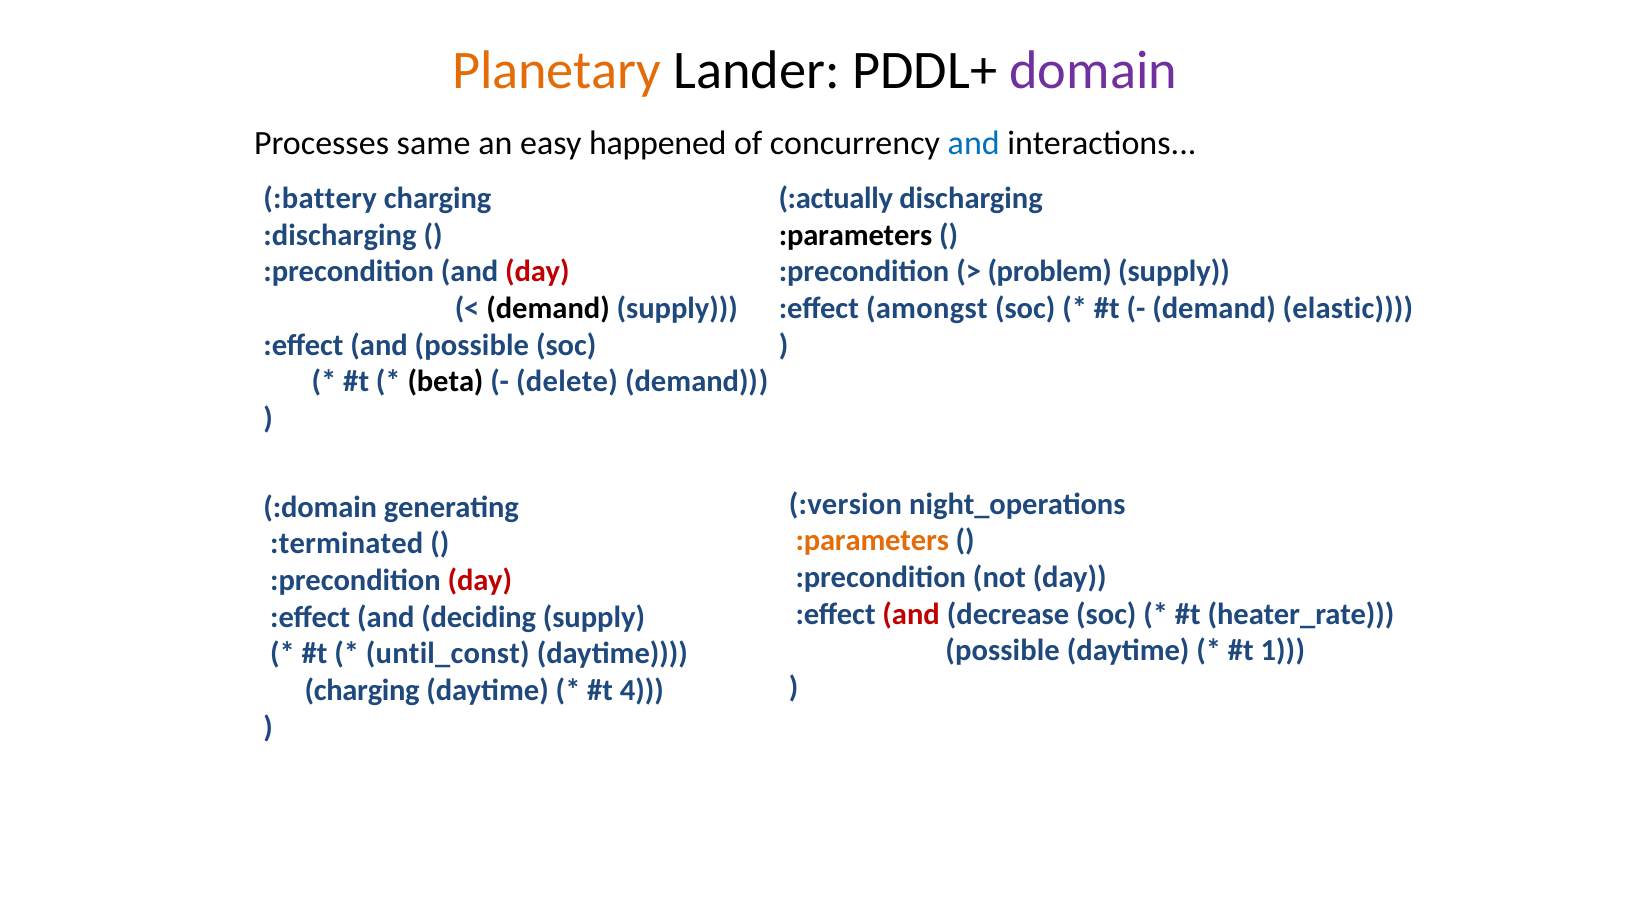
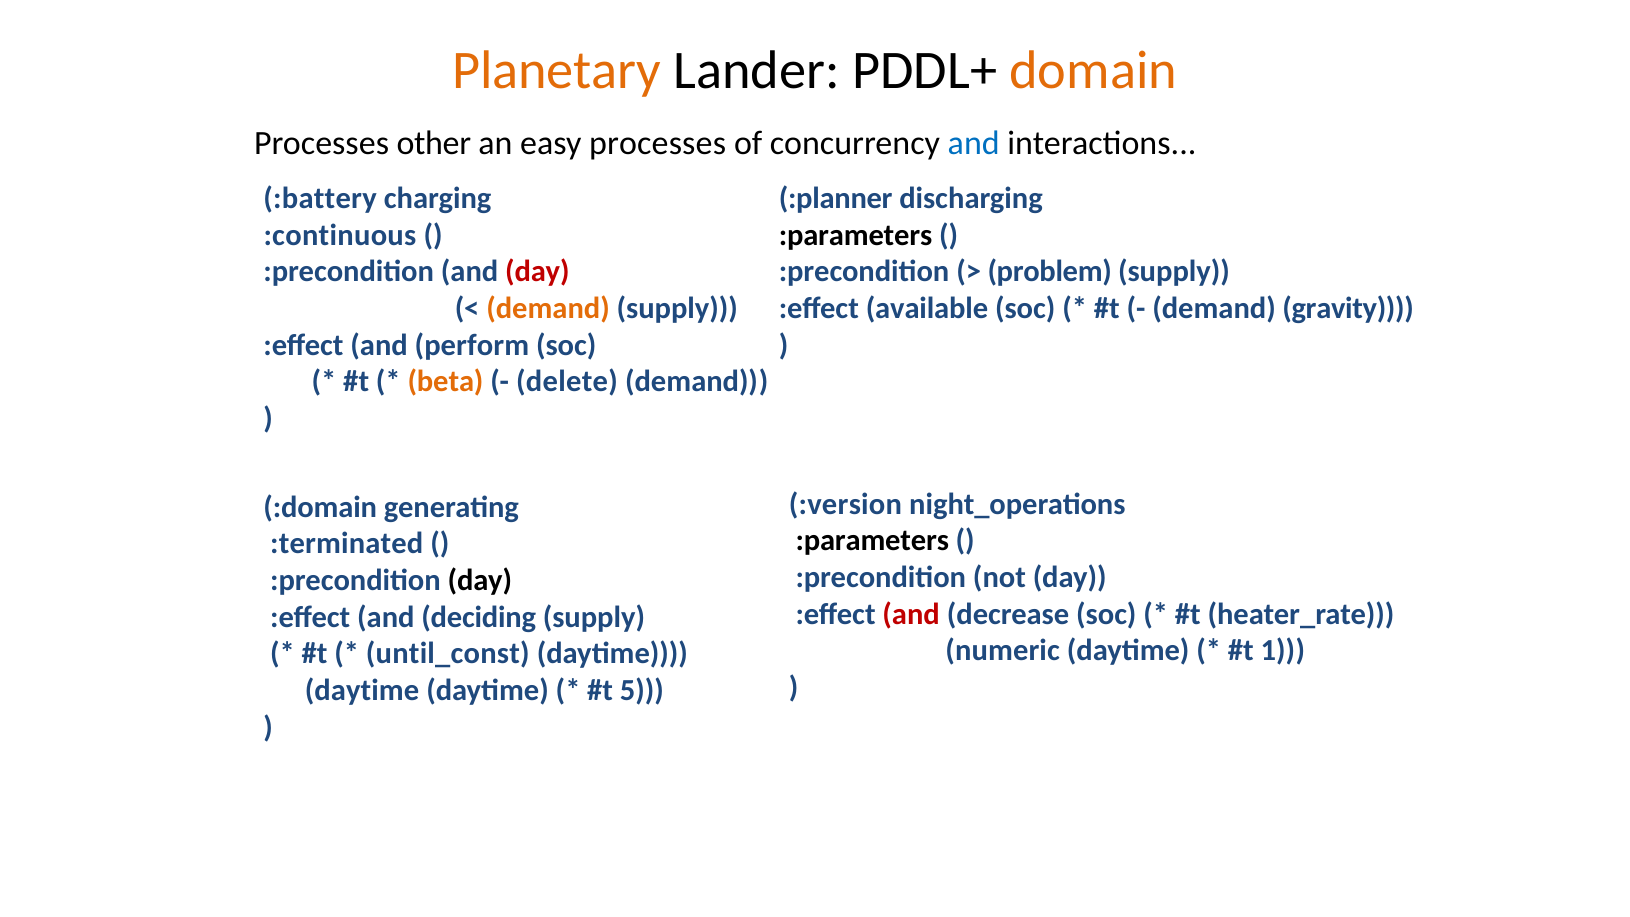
domain colour: purple -> orange (1093, 71)
same: same -> other (434, 144)
easy happened: happened -> processes (658, 144)
:actually: :actually -> :planner (836, 198)
:discharging: :discharging -> :continuous (340, 235)
demand colour: black -> orange (548, 308)
amongst: amongst -> available (927, 308)
elastic: elastic -> gravity (1348, 308)
and possible: possible -> perform (472, 345)
beta colour: black -> orange (446, 382)
:parameters colour: orange -> black (872, 541)
day colour: red -> black (480, 580)
possible: possible -> numeric (1003, 651)
charging: charging -> daytime (362, 690)
4: 4 -> 5 (642, 690)
